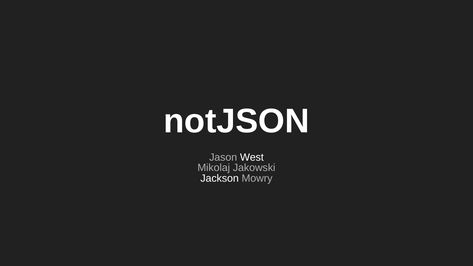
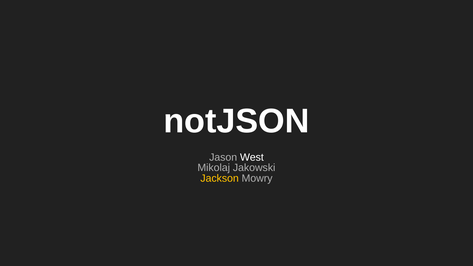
Jackson colour: white -> yellow (220, 178)
